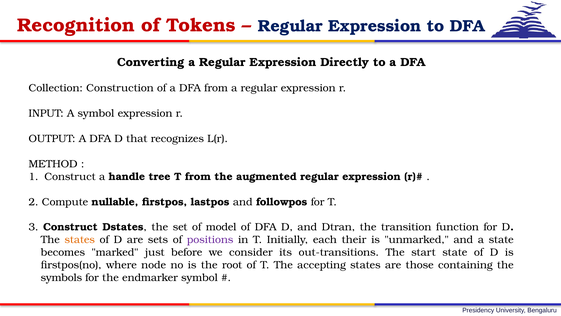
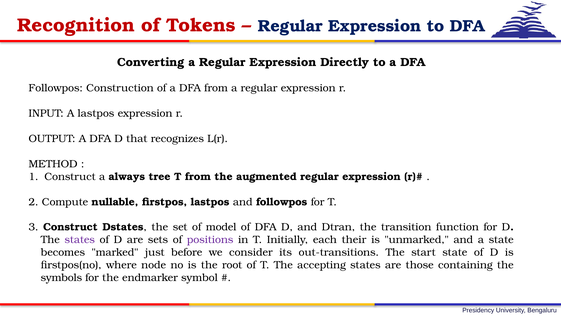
Collection: Collection -> Followpos (56, 88)
A symbol: symbol -> lastpos (96, 113)
handle: handle -> always (127, 176)
states colour: orange -> purple (80, 239)
